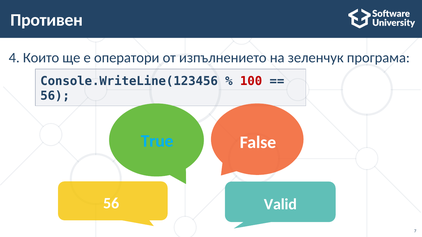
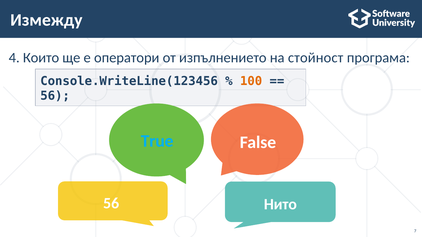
Противен: Противен -> Измежду (46, 20)
зеленчук: зеленчук -> стойност (316, 58)
100 colour: red -> orange (251, 81)
Valid: Valid -> Нито (280, 205)
